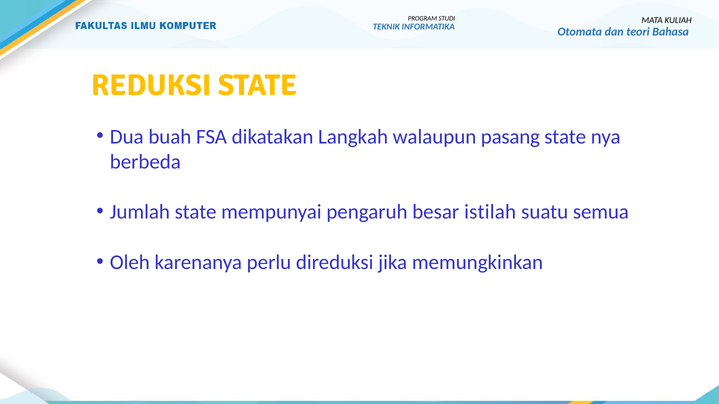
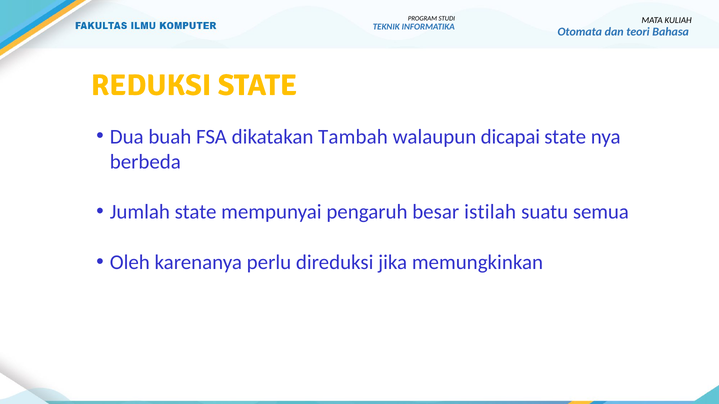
Langkah: Langkah -> Tambah (353, 137)
pasang: pasang -> dicapai (510, 137)
